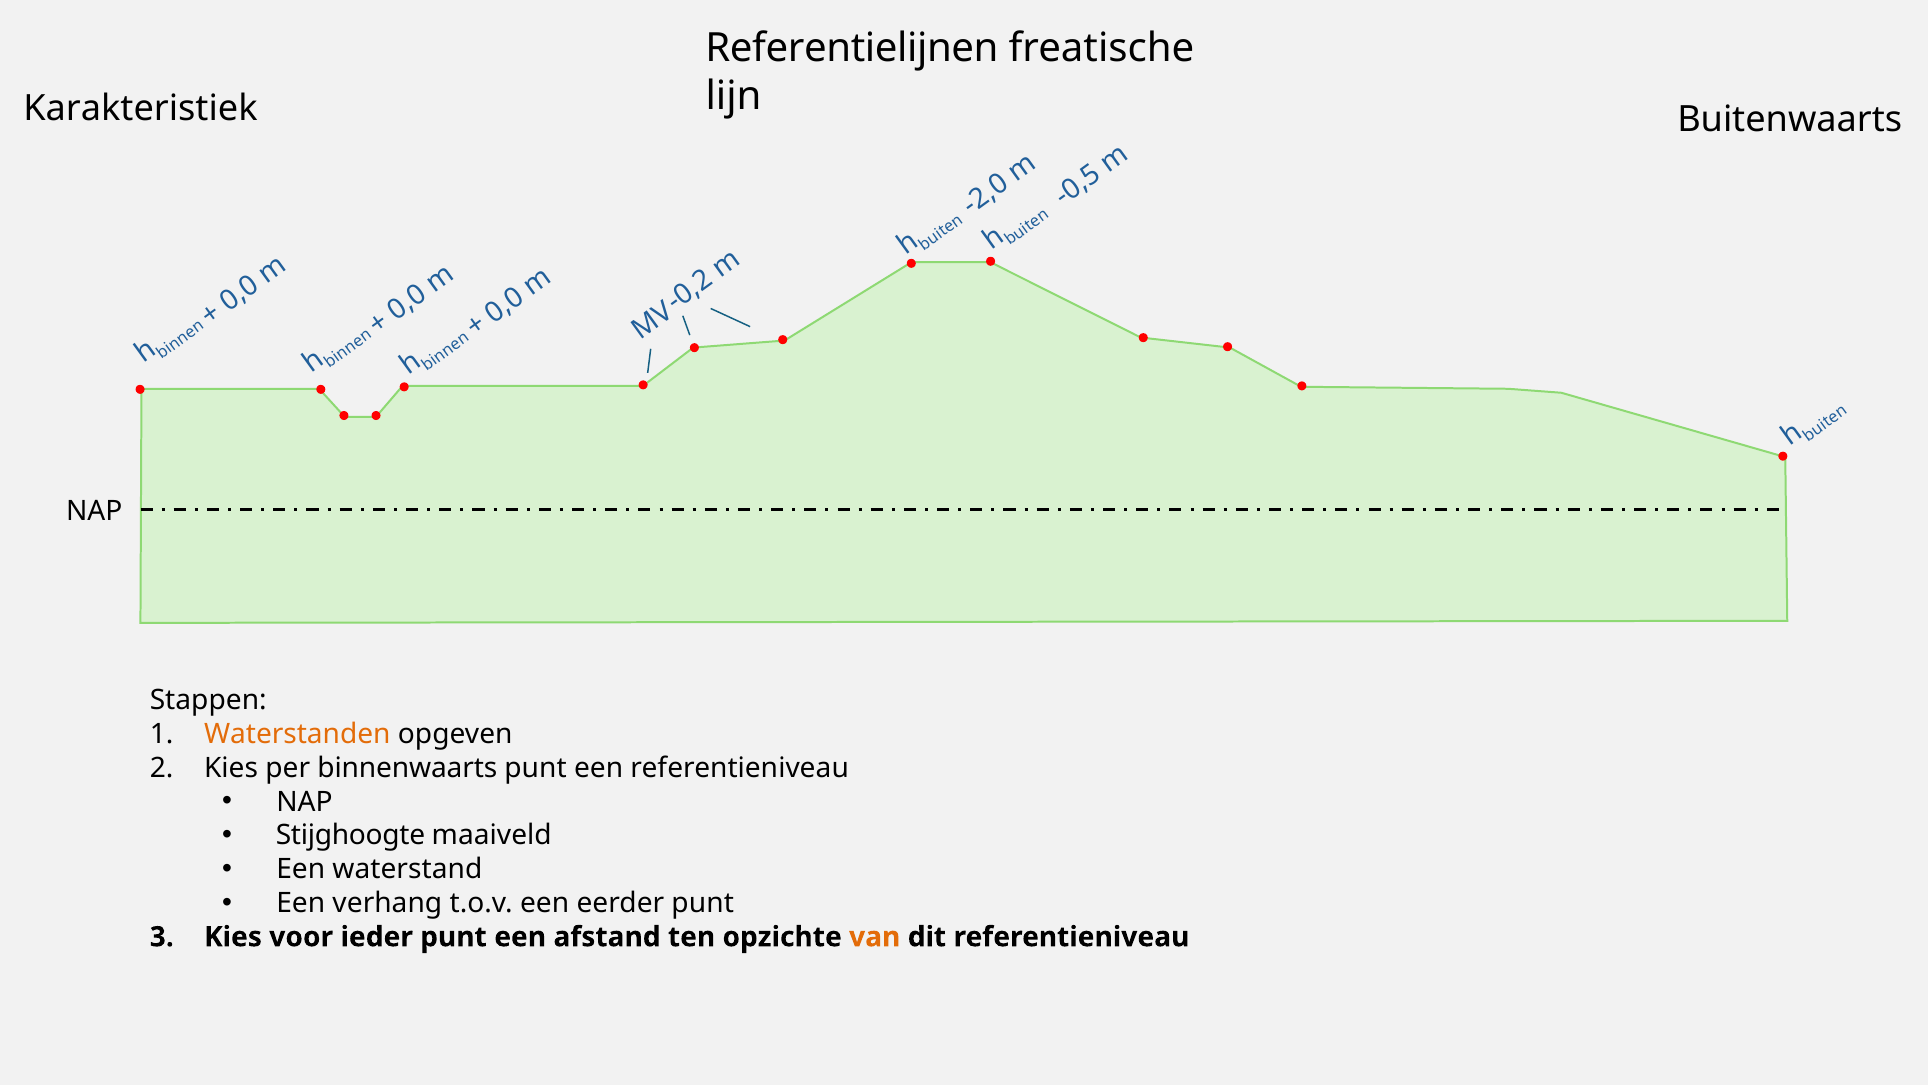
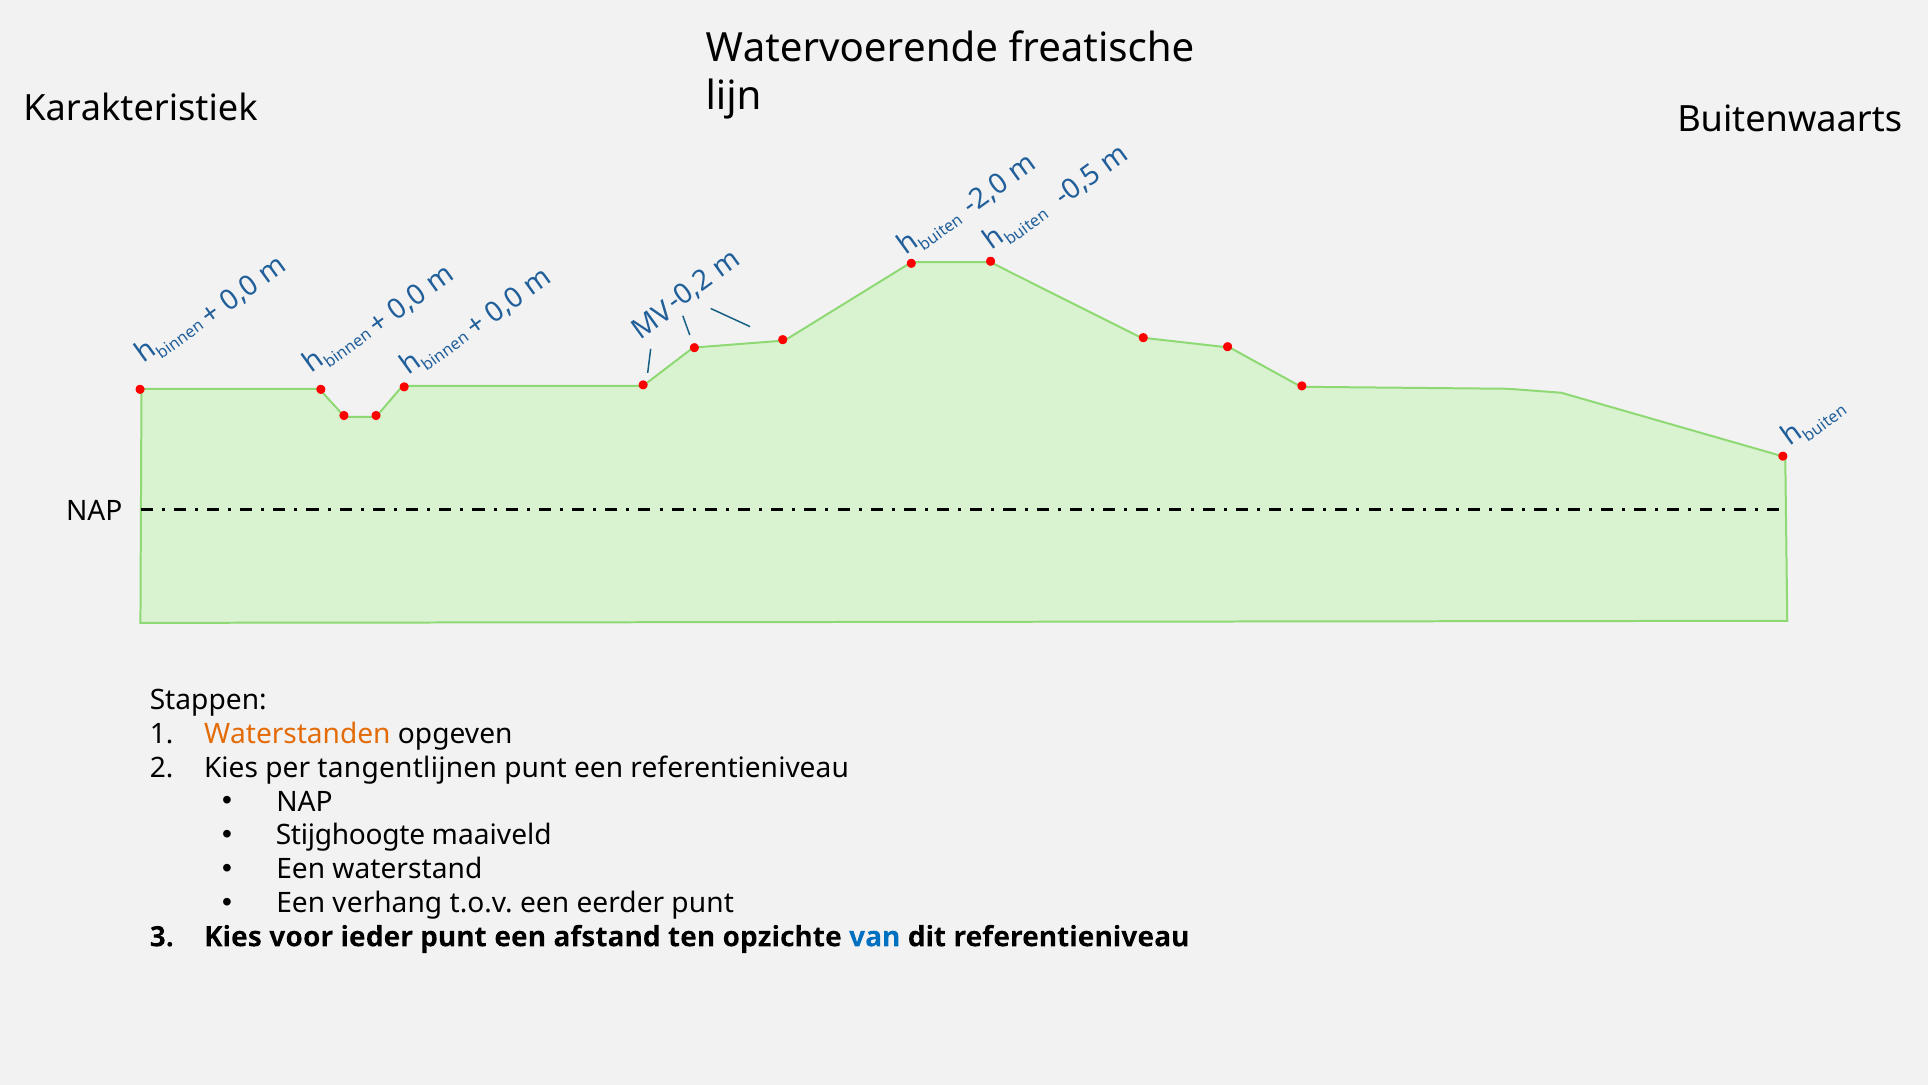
Referentielijnen: Referentielijnen -> Watervoerende (852, 48)
binnenwaarts: binnenwaarts -> tangentlijnen (407, 768)
van colour: orange -> blue (875, 937)
